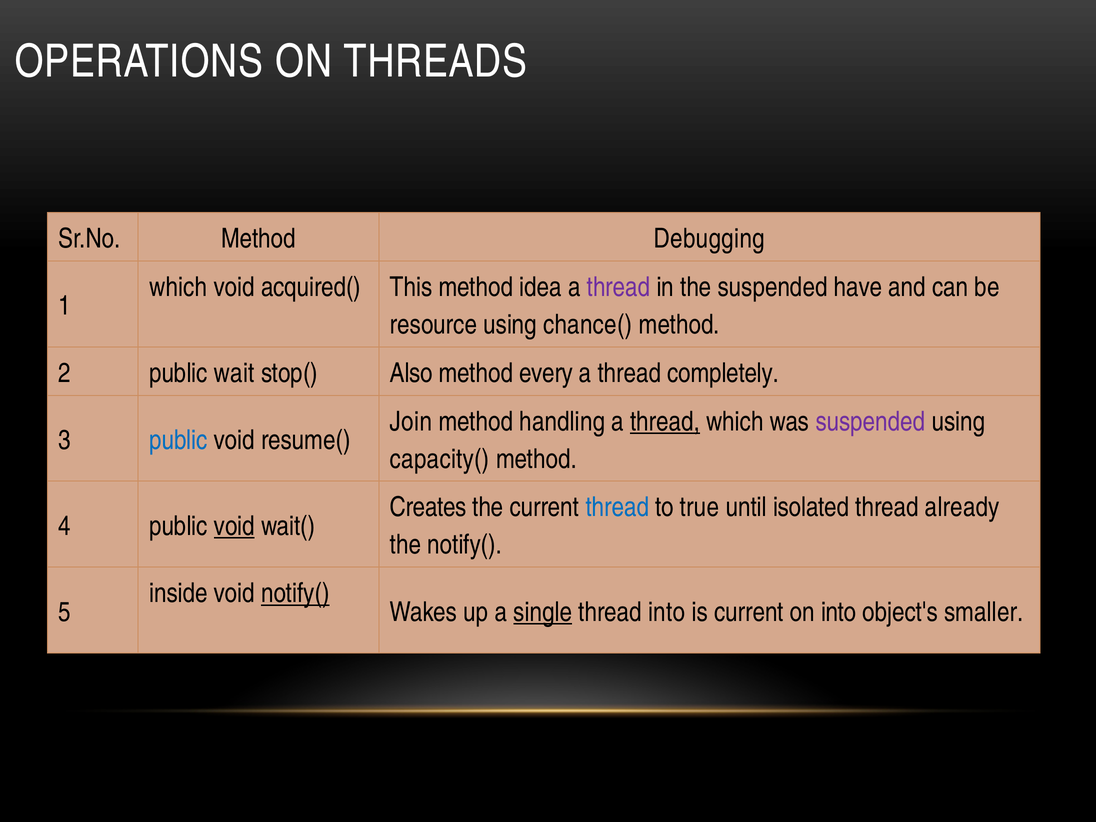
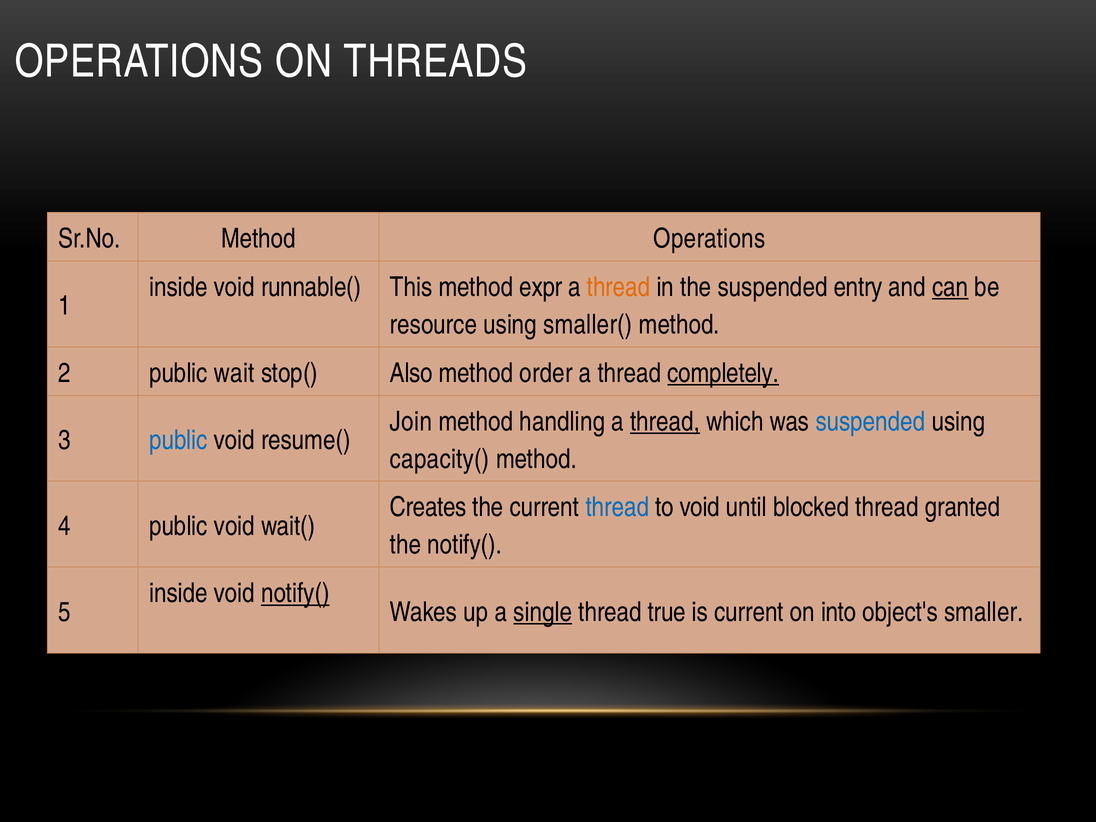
Method Debugging: Debugging -> Operations (709, 239)
which: which -> inside (178, 287)
acquired(: acquired( -> runnable( (311, 287)
idea: idea -> expr (541, 287)
thread colour: purple -> orange (619, 287)
have: have -> entry (858, 287)
can underline: none -> present (950, 287)
chance(: chance( -> smaller( (588, 325)
every: every -> order (546, 373)
completely underline: none -> present (723, 373)
suspended colour: purple -> blue (870, 422)
to true: true -> void (700, 507)
isolated: isolated -> blocked (811, 507)
already: already -> granted (963, 507)
void underline: present -> none (234, 526)
thread into: into -> true (667, 612)
